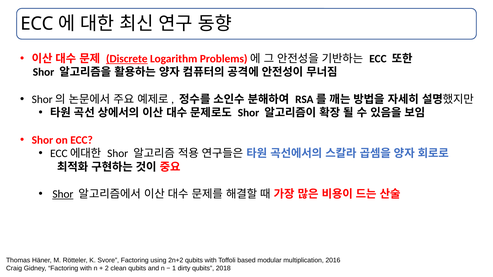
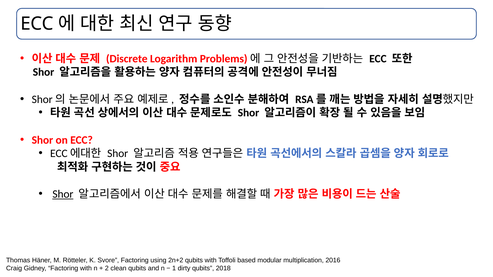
Discrete underline: present -> none (127, 59)
